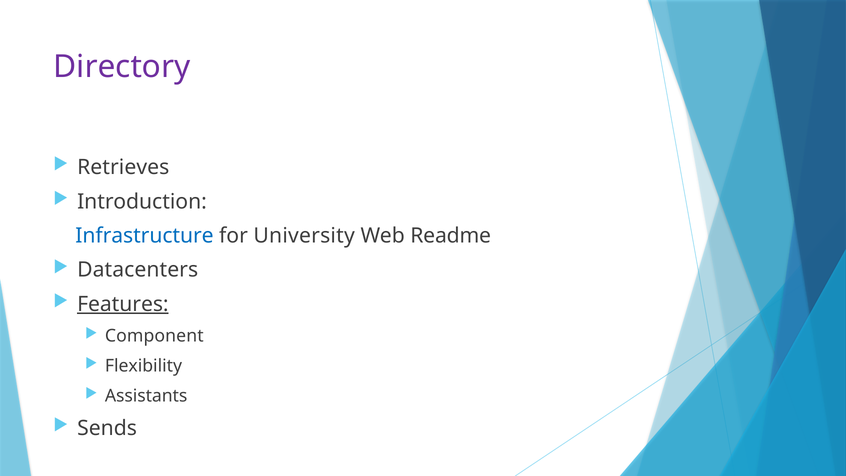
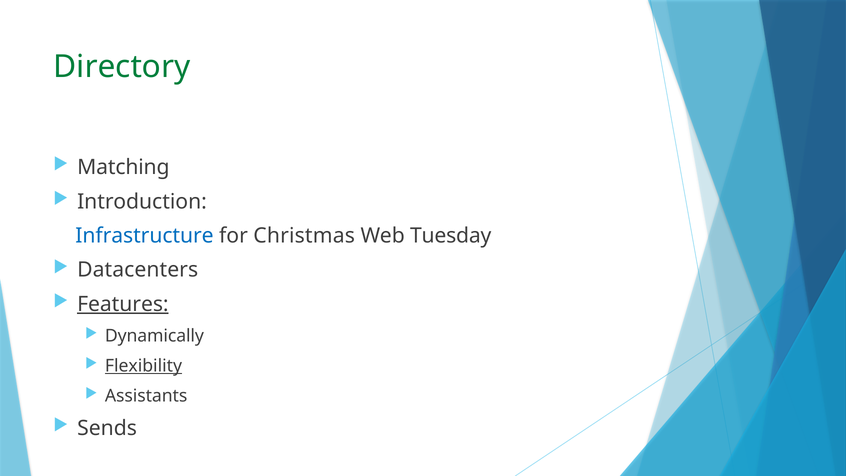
Directory colour: purple -> green (122, 67)
Retrieves: Retrieves -> Matching (123, 167)
University: University -> Christmas (304, 236)
Readme: Readme -> Tuesday (451, 236)
Component: Component -> Dynamically (154, 336)
Flexibility underline: none -> present (143, 366)
